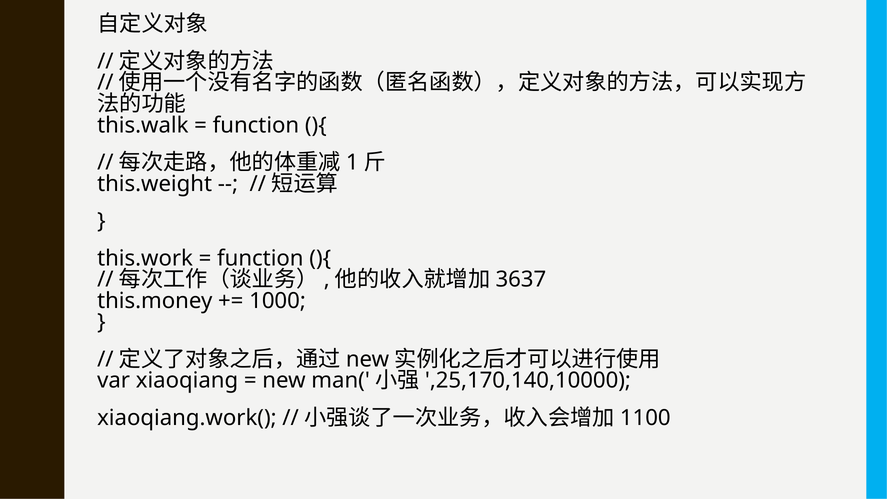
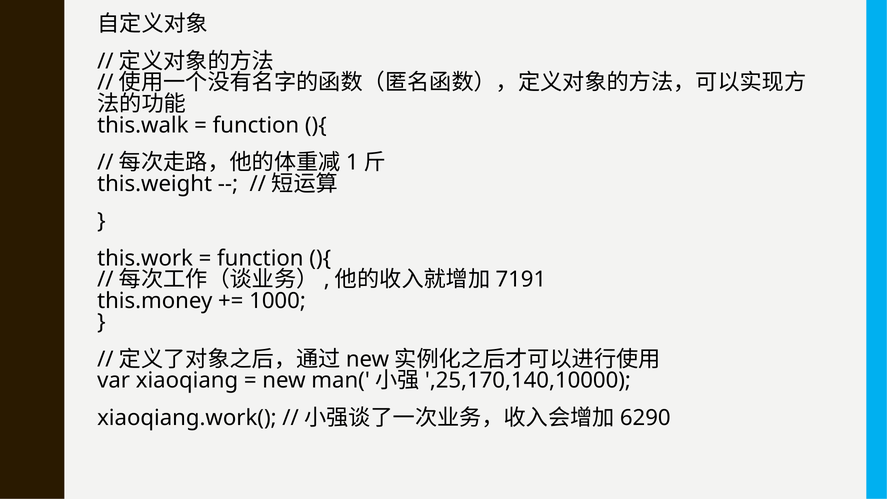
3637: 3637 -> 7191 (521, 279)
1100: 1100 -> 6290 (645, 418)
